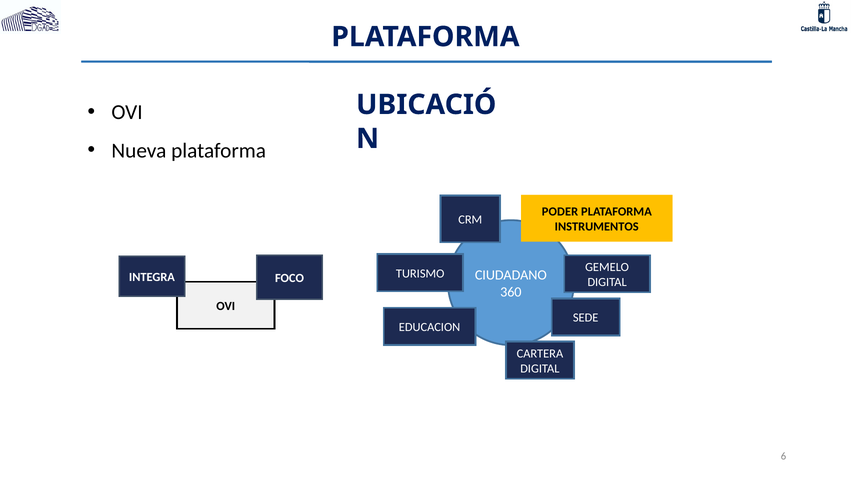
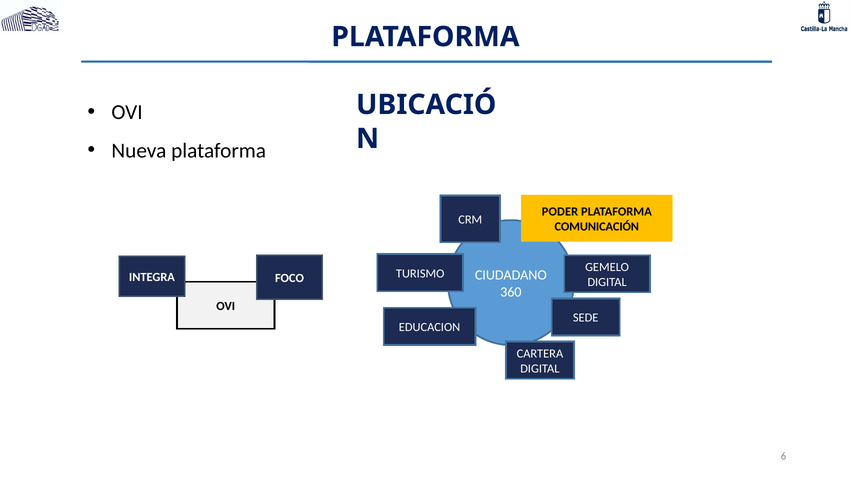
INSTRUMENTOS: INSTRUMENTOS -> COMUNICACIÓN (597, 227)
